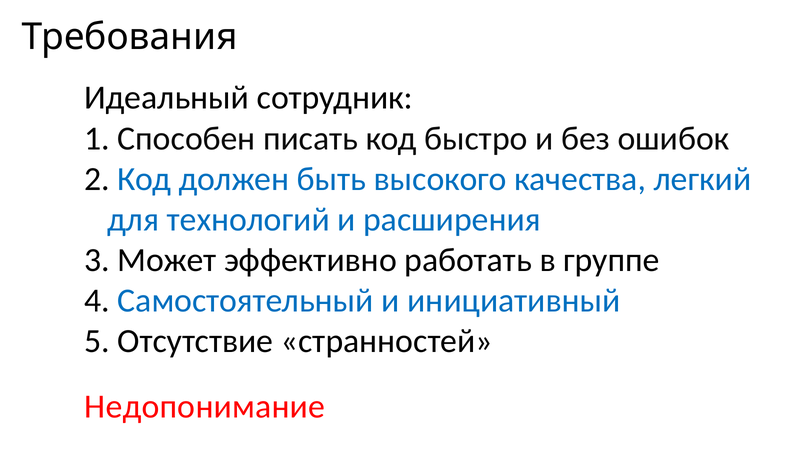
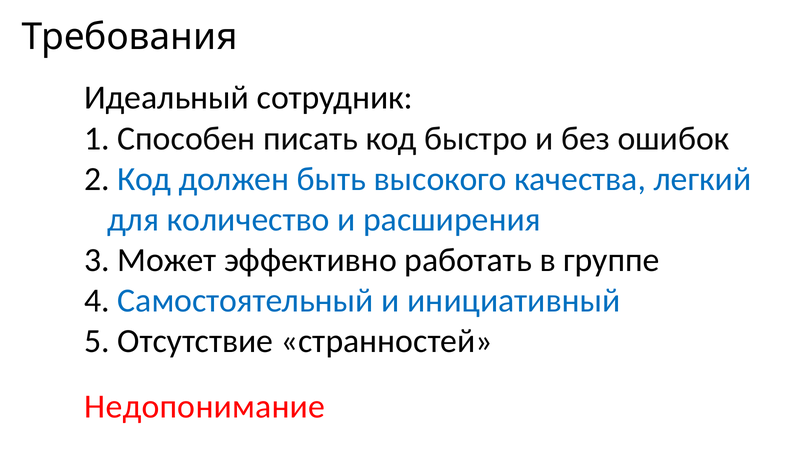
технологий: технологий -> количество (248, 220)
